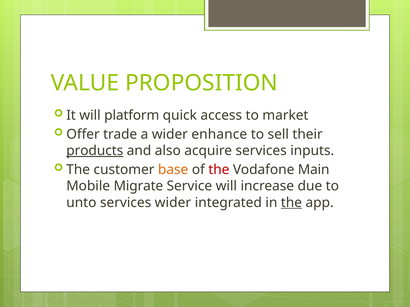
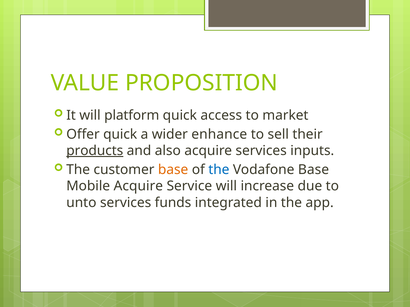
Offer trade: trade -> quick (120, 135)
the colour: red -> blue (219, 170)
Vodafone Main: Main -> Base (314, 170)
Mobile Migrate: Migrate -> Acquire (138, 186)
services wider: wider -> funds (173, 203)
the underline: present -> none (291, 203)
